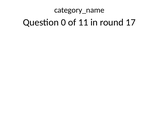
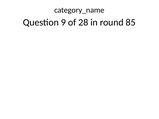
0: 0 -> 9 (63, 22)
11: 11 -> 28 (83, 22)
17: 17 -> 85 (131, 22)
